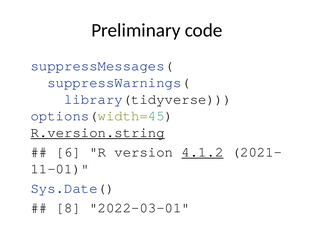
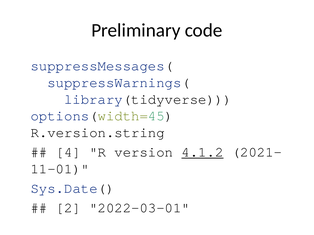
R.version.string underline: present -> none (98, 133)
6: 6 -> 4 (68, 152)
8: 8 -> 2 (68, 208)
